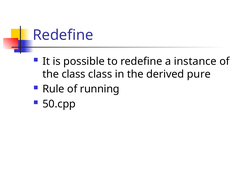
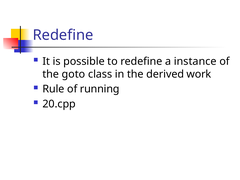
the class: class -> goto (73, 74)
pure: pure -> work (199, 74)
50.cpp: 50.cpp -> 20.cpp (59, 104)
